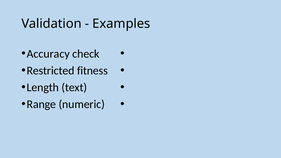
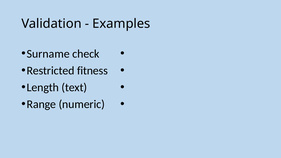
Accuracy: Accuracy -> Surname (48, 54)
